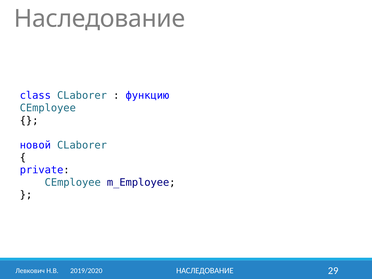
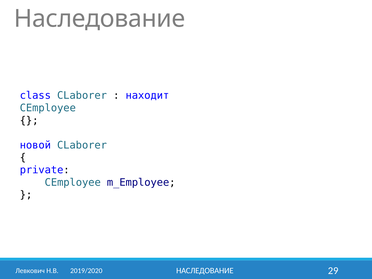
функцию: функцию -> находит (147, 96)
